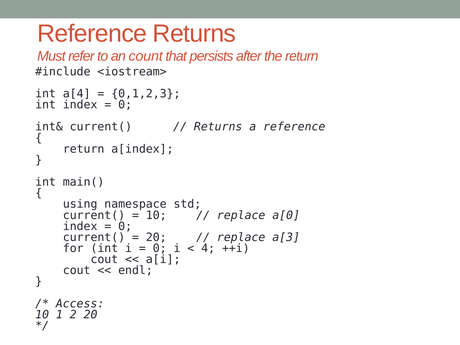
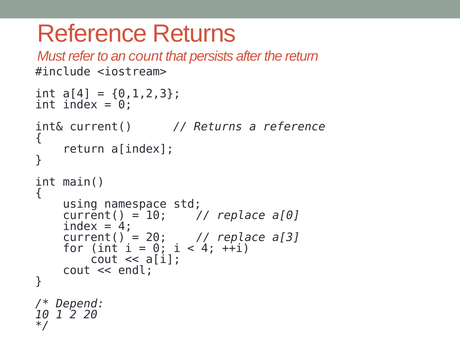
0: 0 -> 4 (125, 226)
Access: Access -> Depend (80, 304)
